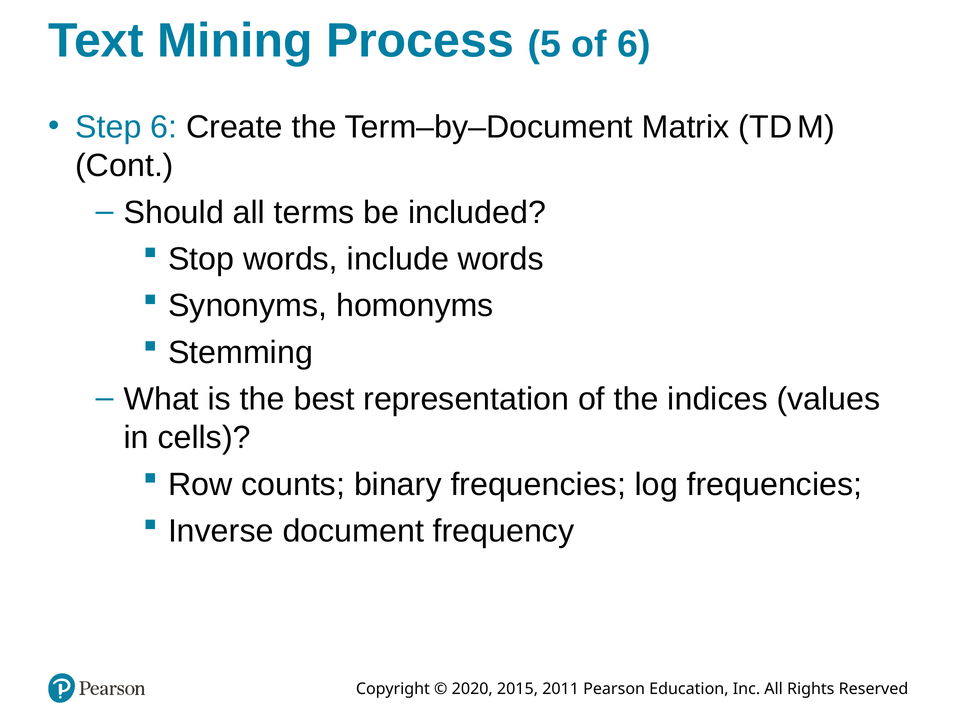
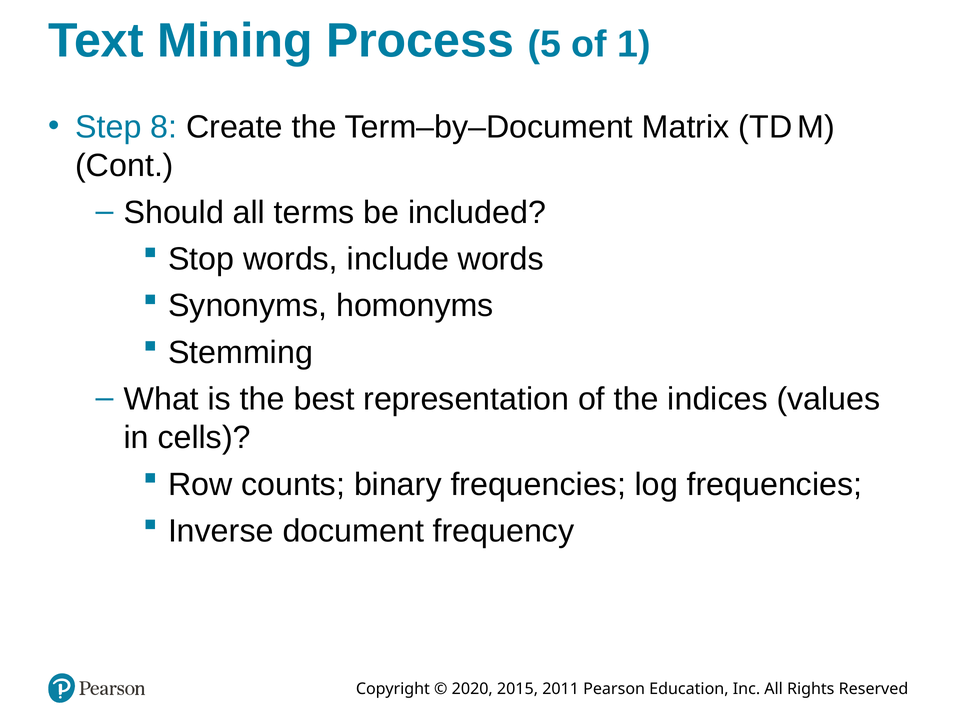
of 6: 6 -> 1 (634, 44)
Step 6: 6 -> 8 (164, 127)
